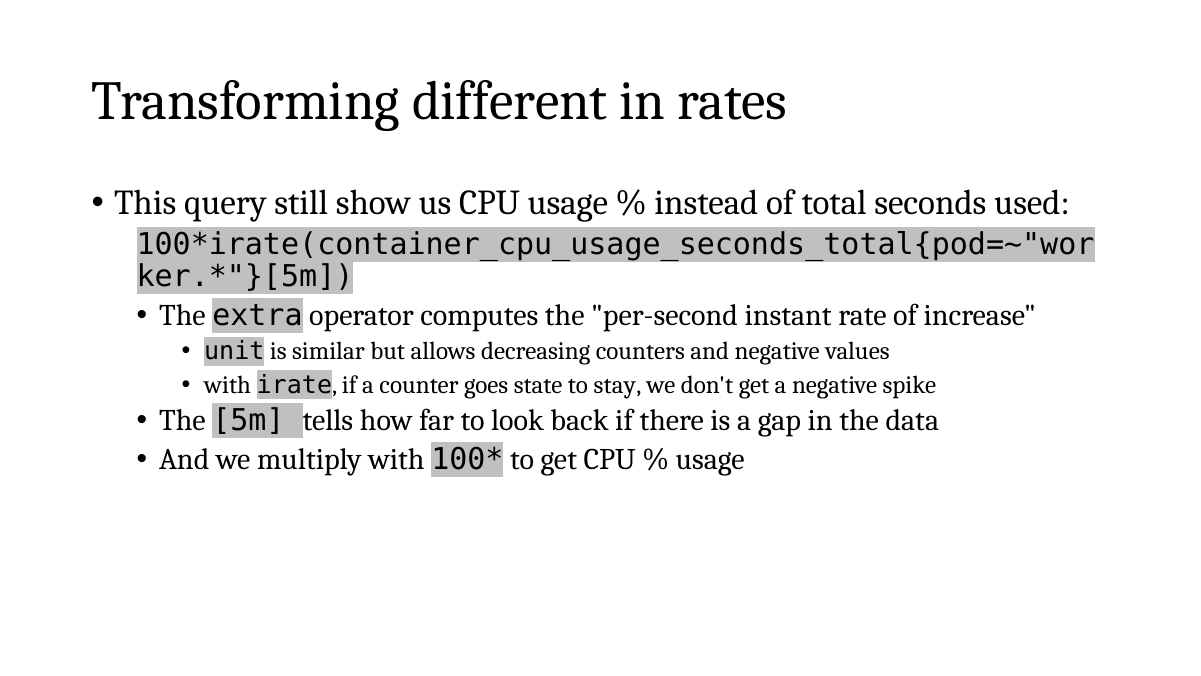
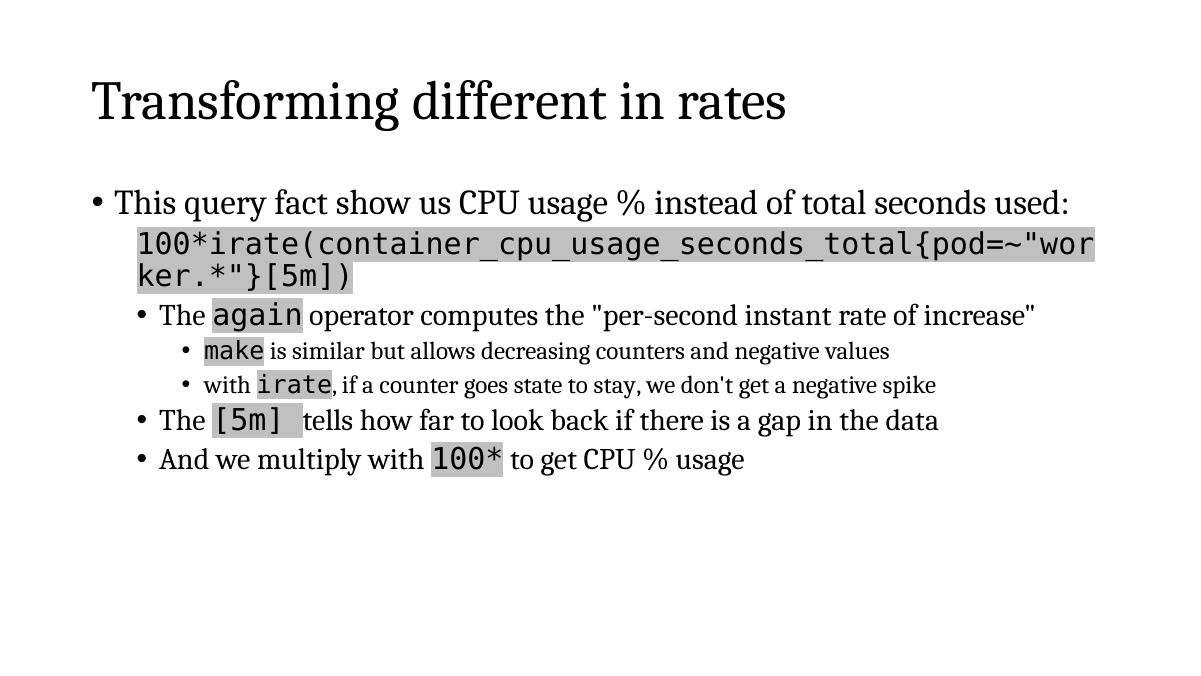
still: still -> fact (301, 203)
extra: extra -> again (257, 315)
unit: unit -> make (234, 351)
